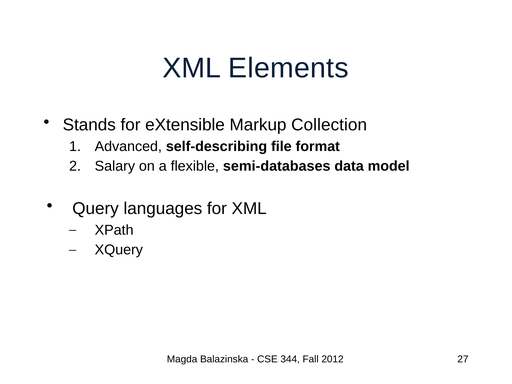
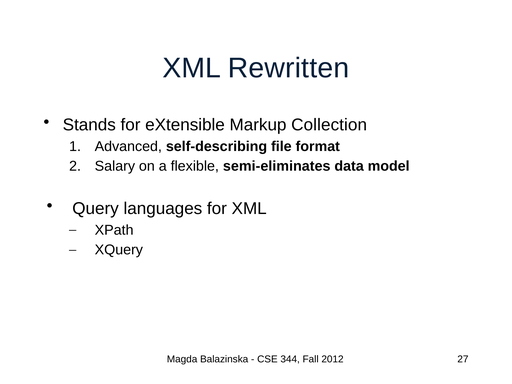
Elements: Elements -> Rewritten (288, 68)
semi-databases: semi-databases -> semi-eliminates (277, 166)
